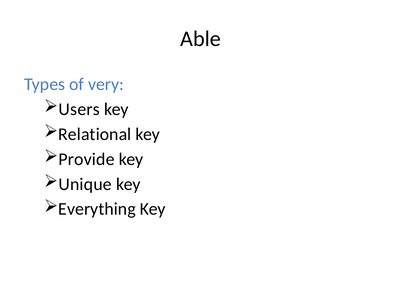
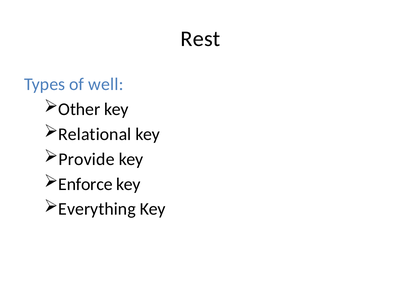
Able: Able -> Rest (200, 39)
very: very -> well (106, 84)
Users: Users -> Other (79, 109)
Unique: Unique -> Enforce (85, 184)
